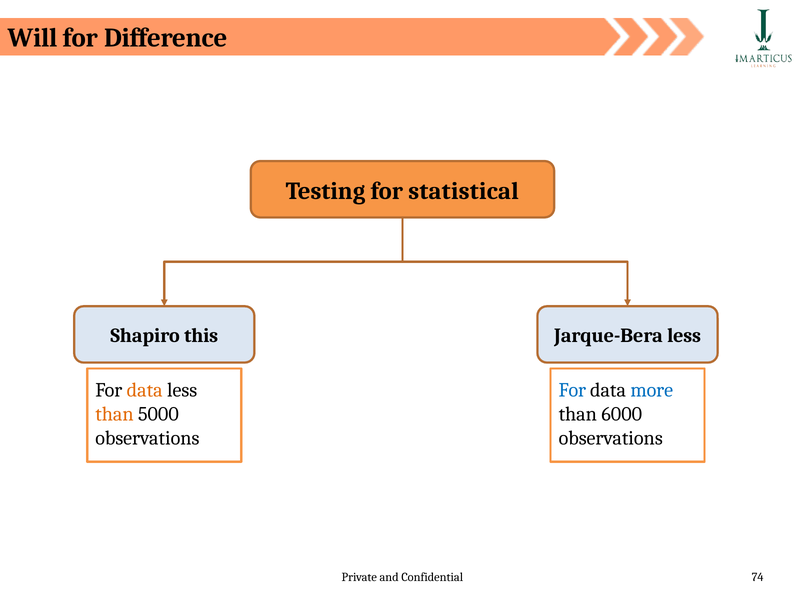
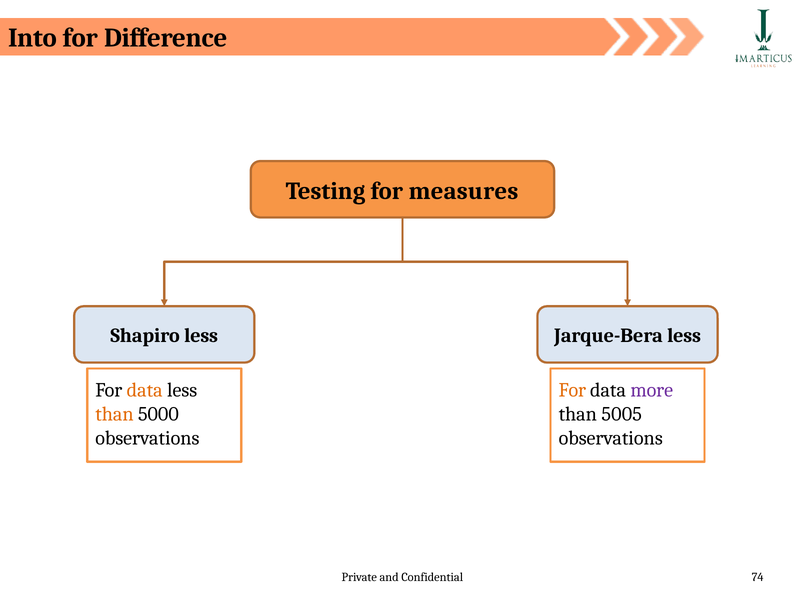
Will: Will -> Into (33, 38)
statistical: statistical -> measures (464, 191)
Shapiro this: this -> less (201, 336)
For colour: blue -> orange (572, 390)
more colour: blue -> purple (652, 390)
6000: 6000 -> 5005 (622, 414)
